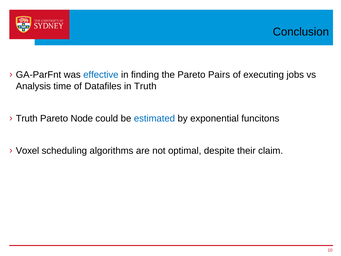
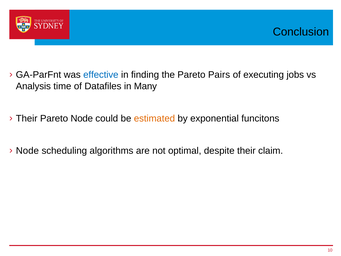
in Truth: Truth -> Many (145, 86)
Truth: Truth -> Their (27, 118)
estimated colour: blue -> orange (154, 118)
Voxel: Voxel -> Node (27, 151)
